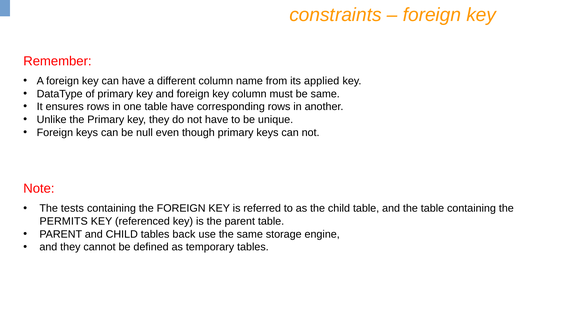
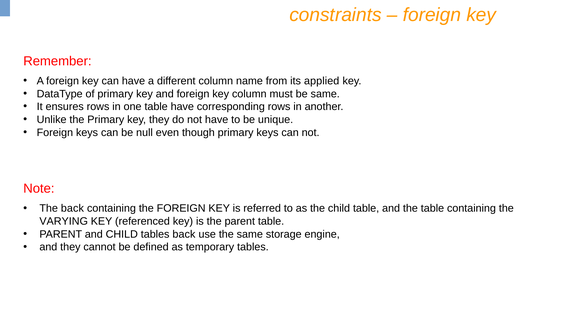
The tests: tests -> back (72, 208)
PERMITS: PERMITS -> VARYING (64, 221)
